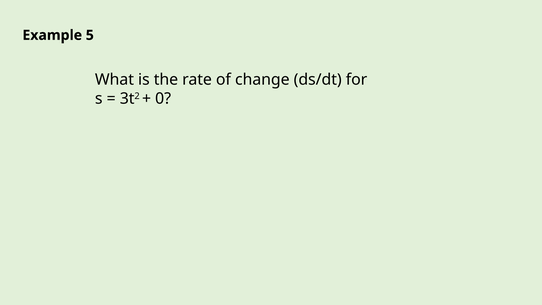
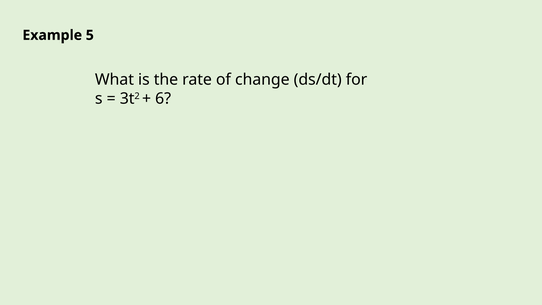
0: 0 -> 6 (163, 99)
